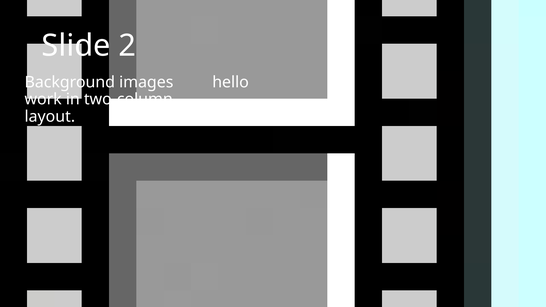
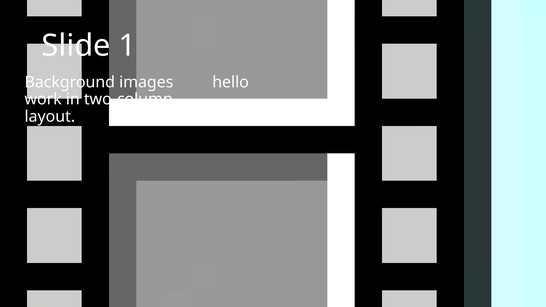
2: 2 -> 1 (127, 46)
